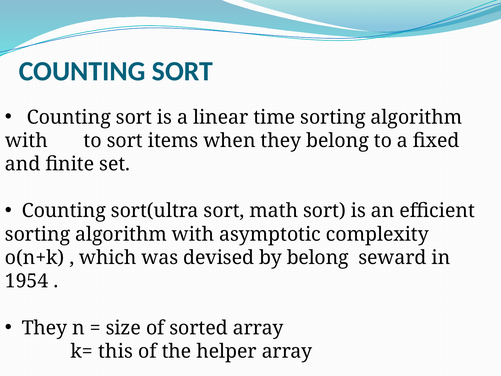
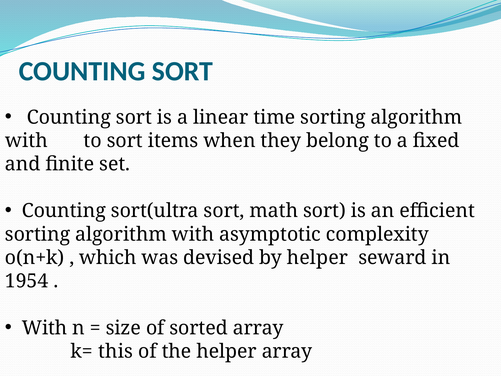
by belong: belong -> helper (317, 258)
They: They -> With (45, 328)
